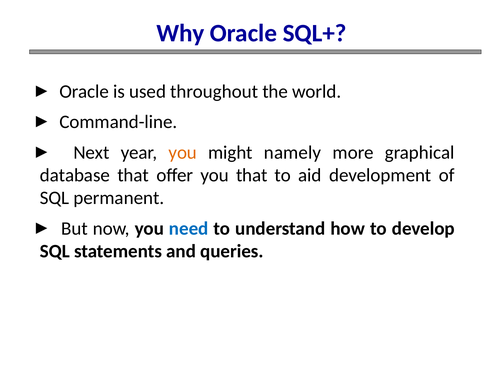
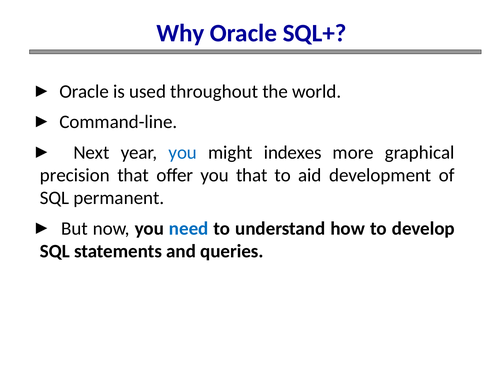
you colour: orange -> blue (183, 153)
namely: namely -> indexes (293, 153)
database: database -> precision (75, 175)
